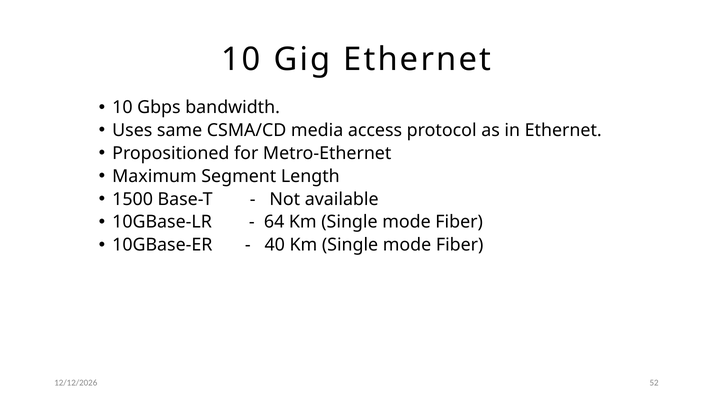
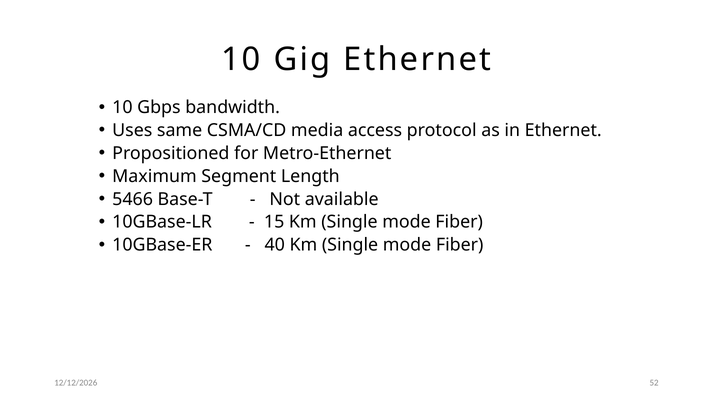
1500: 1500 -> 5466 (133, 199)
64: 64 -> 15 (274, 222)
